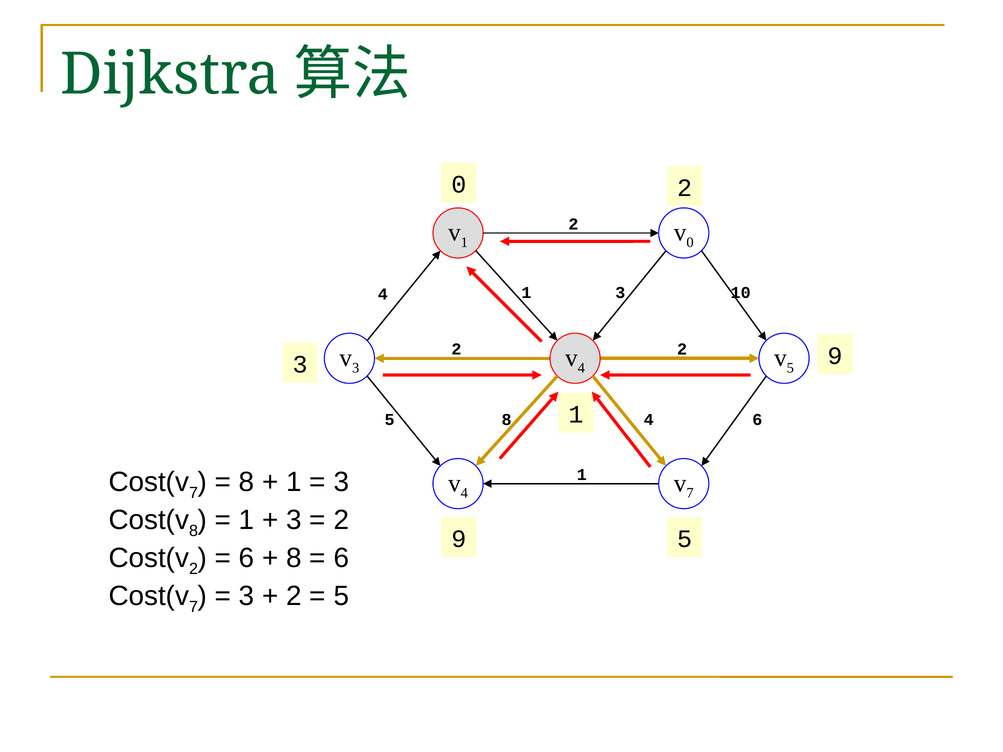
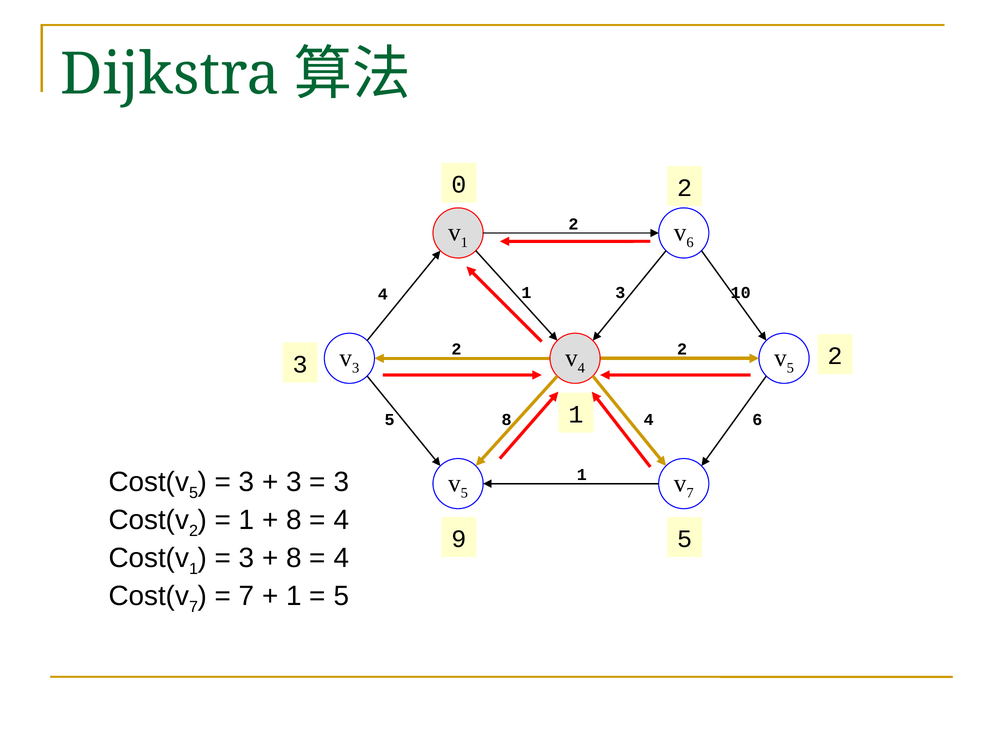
0: 0 -> 6 (690, 242)
3 9: 9 -> 2 (835, 356)
7: 7 -> 5 (194, 493)
8: 8 -> 3 (247, 482)
1: 1 -> 3 (294, 482)
4: 4 -> 5 (464, 493)
8: 8 -> 2 (194, 531)
3: 3 -> 8 (294, 520)
2: 2 -> 4 (341, 520)
2: 2 -> 1 (194, 569)
6: 6 -> 3 (247, 558)
6: 6 -> 4 (341, 558)
3: 3 -> 7 (247, 596)
2: 2 -> 1 (294, 596)
